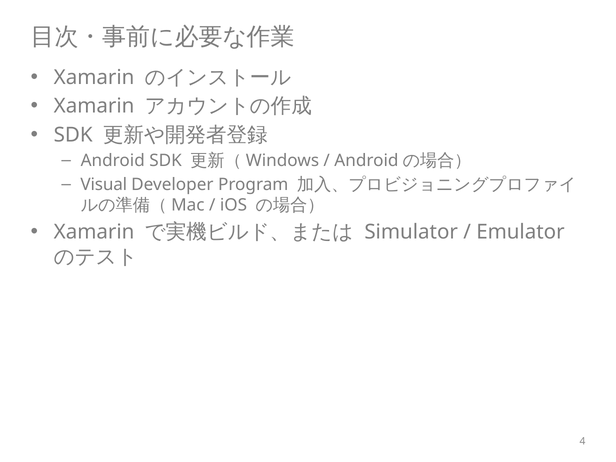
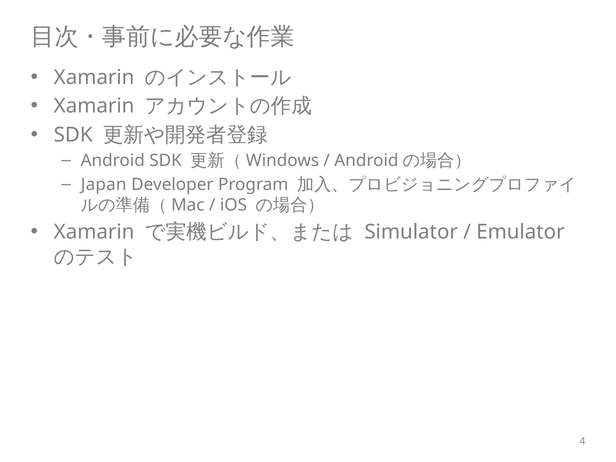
Visual: Visual -> Japan (104, 185)
